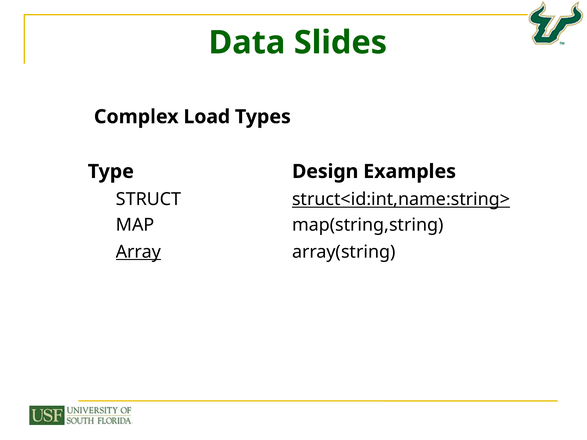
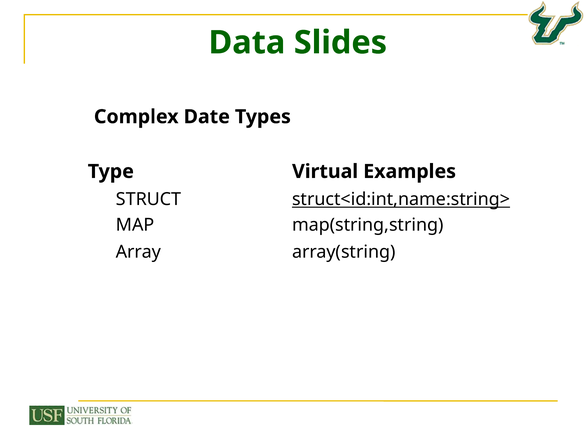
Load: Load -> Date (207, 117)
Design: Design -> Virtual (325, 172)
Array underline: present -> none (139, 252)
